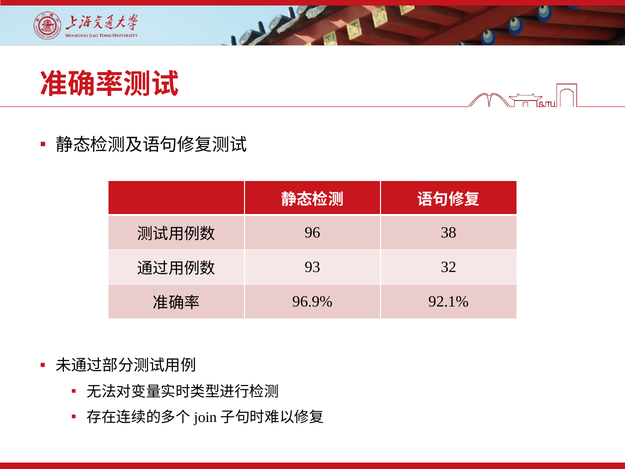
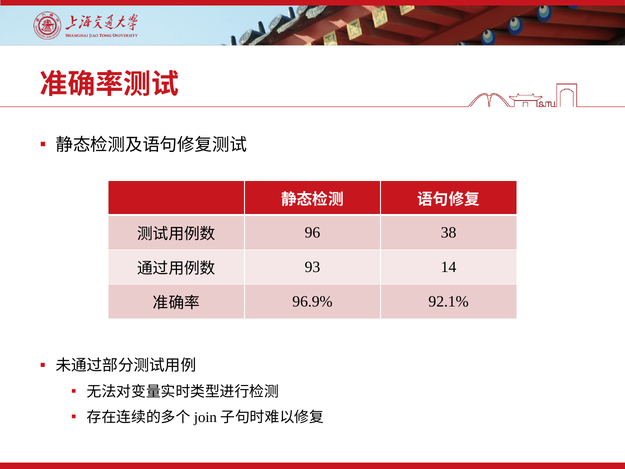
32: 32 -> 14 (449, 267)
